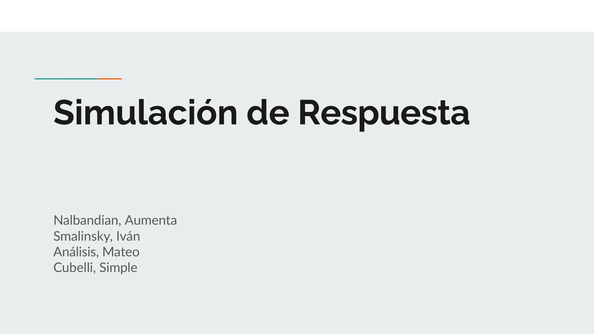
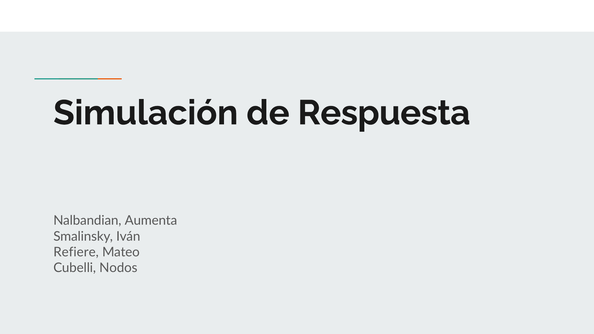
Análisis: Análisis -> Refiere (76, 252)
Simple: Simple -> Nodos (118, 268)
